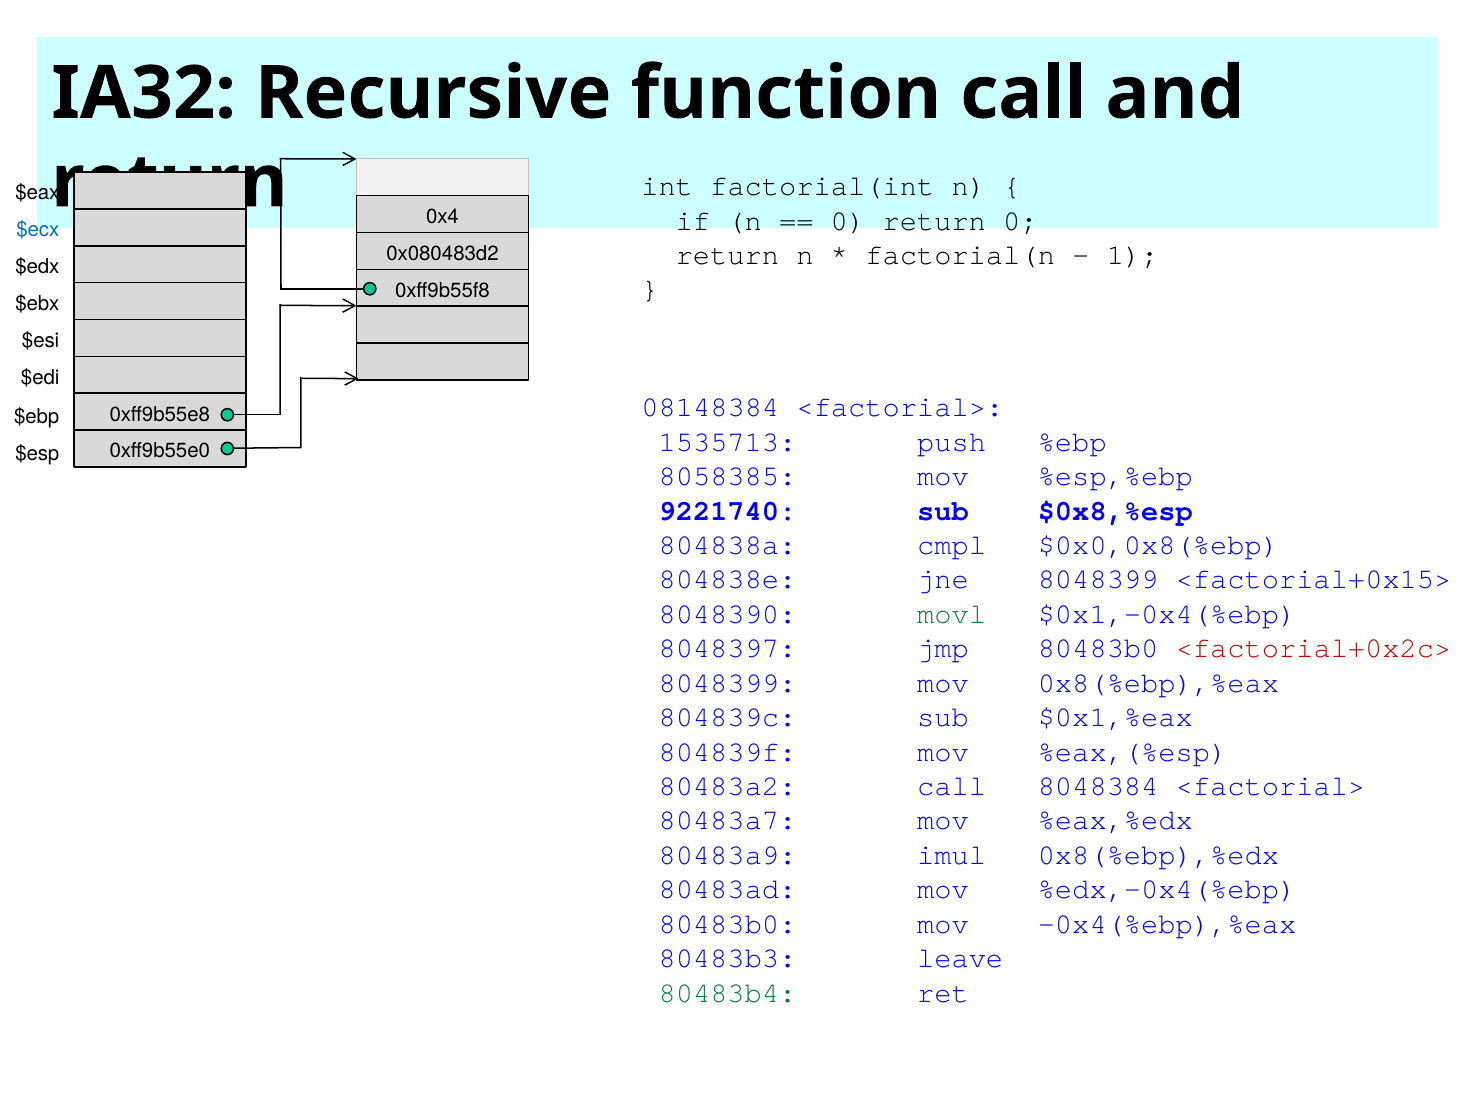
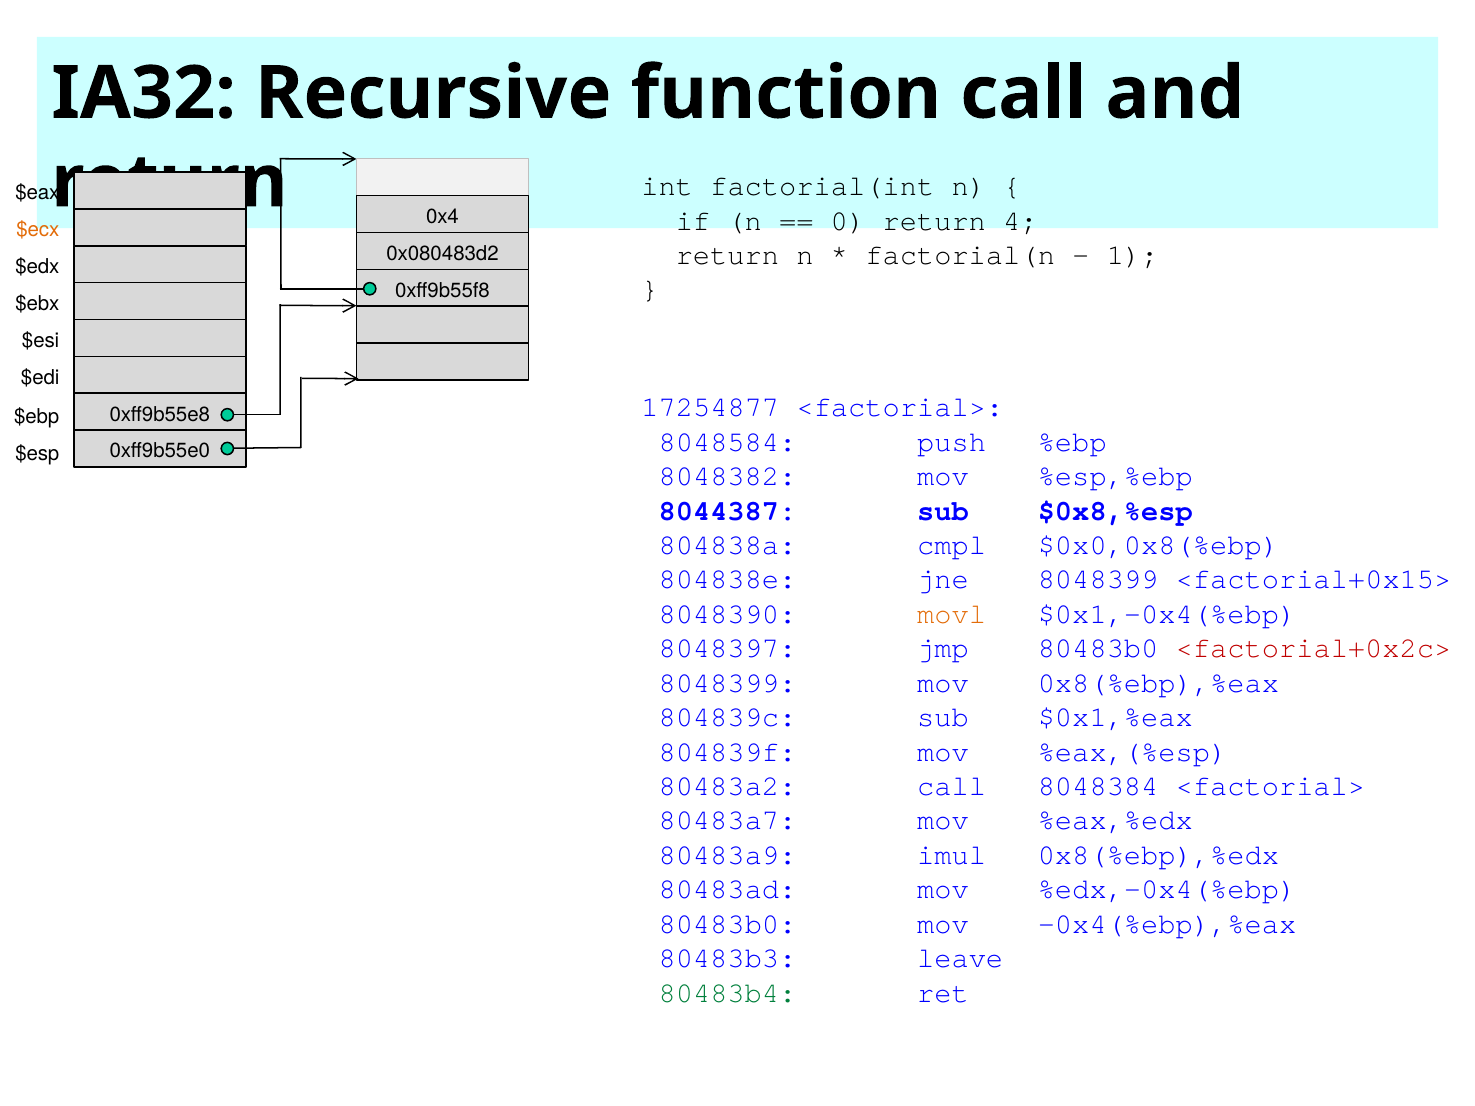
return 0: 0 -> 4 (1020, 221)
$ecx colour: blue -> orange (38, 230)
08148384: 08148384 -> 17254877 (710, 407)
1535713: 1535713 -> 8048584 (727, 442)
8058385: 8058385 -> 8048382 (727, 476)
9221740: 9221740 -> 8044387 (727, 511)
movl colour: green -> orange (952, 614)
